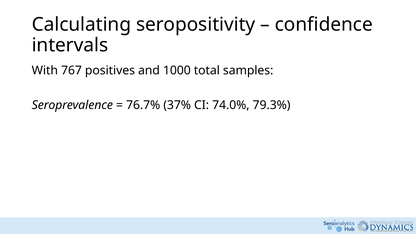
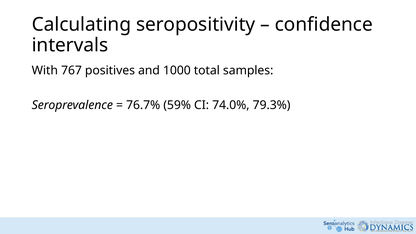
37%: 37% -> 59% (177, 105)
